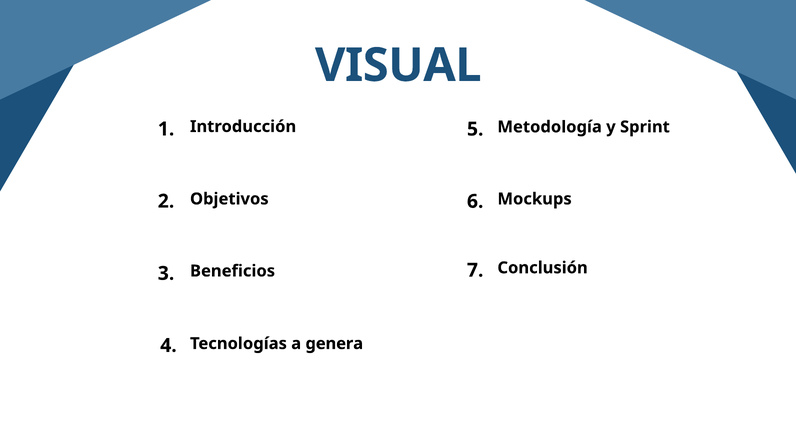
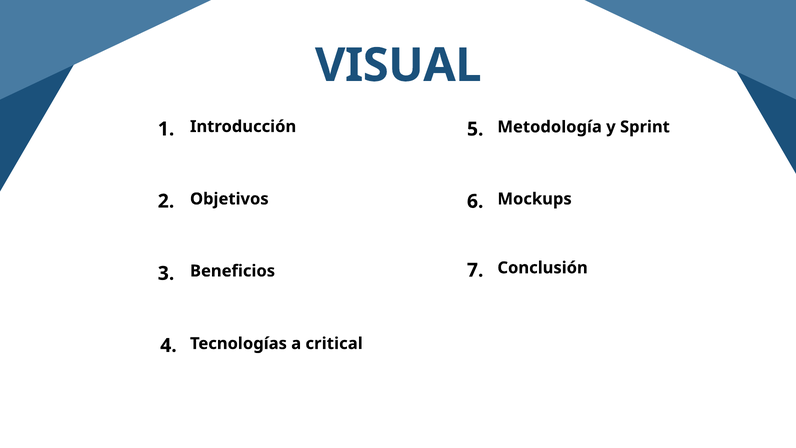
genera: genera -> critical (334, 343)
